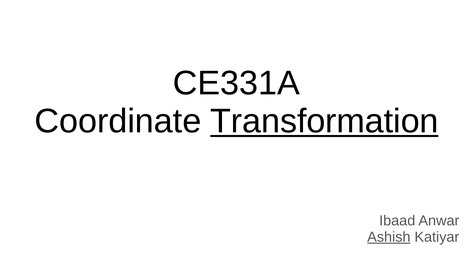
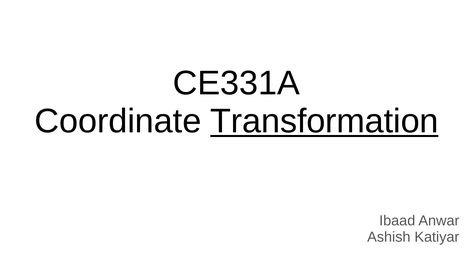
Ashish underline: present -> none (389, 237)
